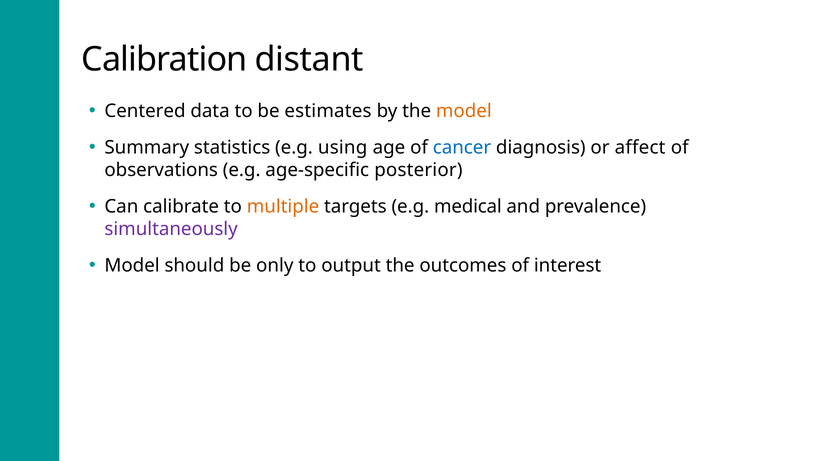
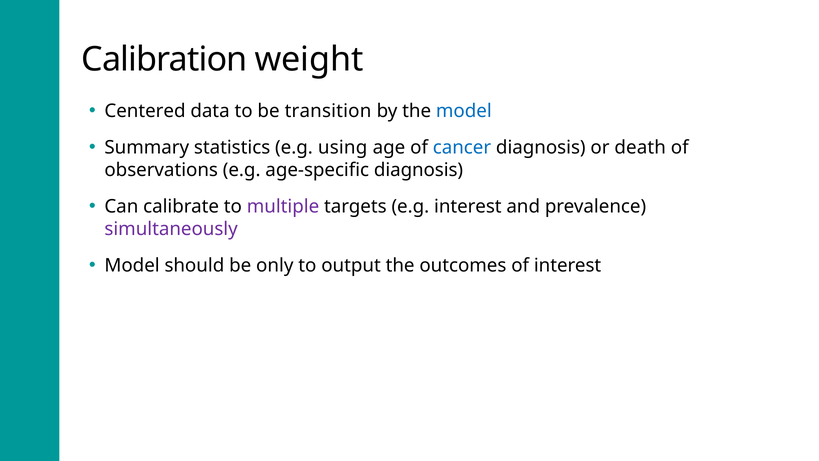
distant: distant -> weight (309, 59)
estimates: estimates -> transition (328, 111)
model colour: orange -> blue (464, 111)
affect: affect -> death (640, 147)
age-specific posterior: posterior -> diagnosis (419, 170)
multiple colour: orange -> purple (283, 206)
e.g medical: medical -> interest (468, 206)
